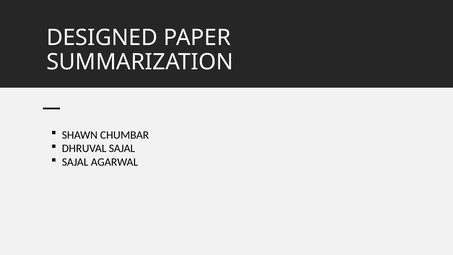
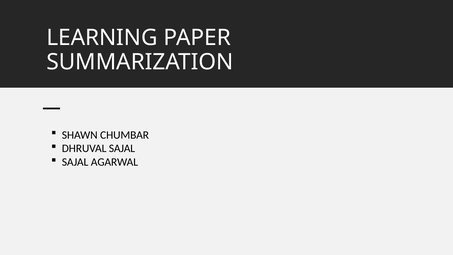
DESIGNED: DESIGNED -> LEARNING (102, 38)
